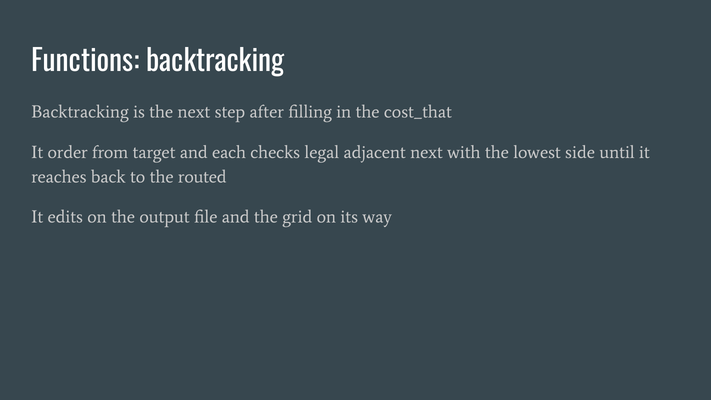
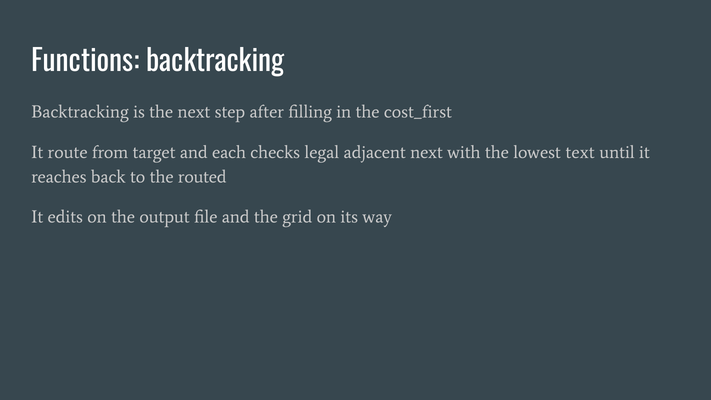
cost_that: cost_that -> cost_first (418, 112)
order: order -> route (68, 152)
side: side -> text (580, 152)
